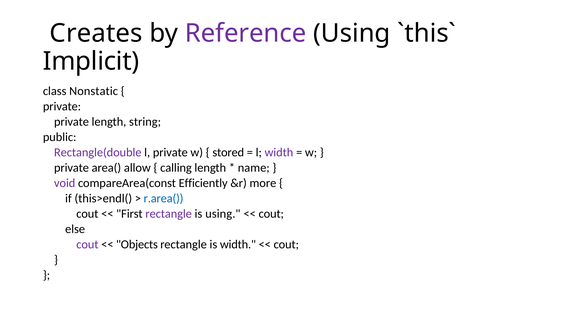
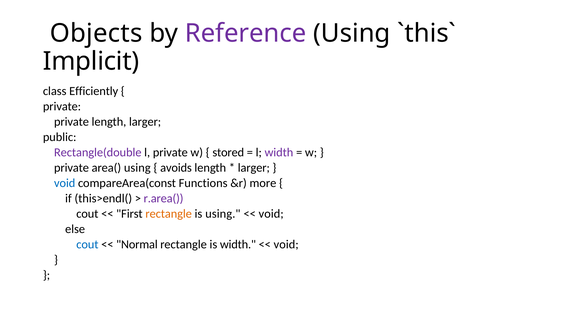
Creates: Creates -> Objects (96, 33)
Nonstatic: Nonstatic -> Efficiently (94, 91)
length string: string -> larger (145, 122)
area( allow: allow -> using (137, 167)
calling: calling -> avoids (176, 167)
name: name -> larger (254, 167)
void colour: purple -> blue (65, 183)
Efficiently: Efficiently -> Functions (203, 183)
r.area( colour: blue -> purple (164, 198)
rectangle colour: purple -> orange (169, 213)
cout: cout -> void (271, 213)
cout colour: purple -> blue (87, 244)
Objects: Objects -> Normal (137, 244)
cout: cout -> void (286, 244)
